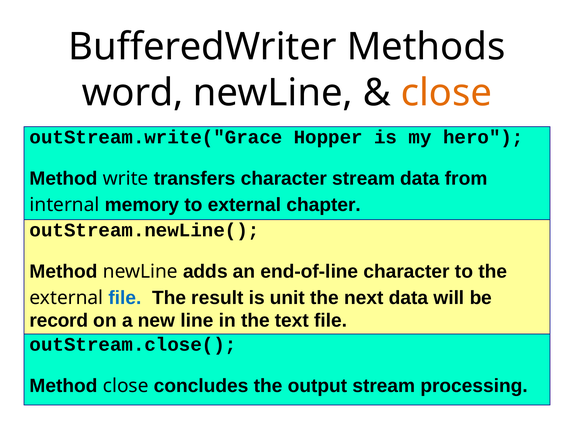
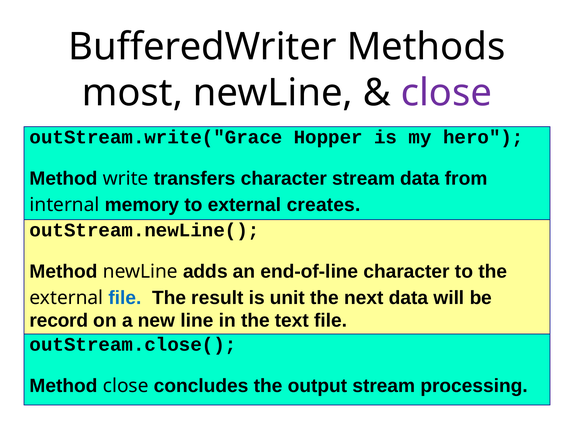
word: word -> most (132, 93)
close colour: orange -> purple (446, 93)
chapter: chapter -> creates (324, 205)
